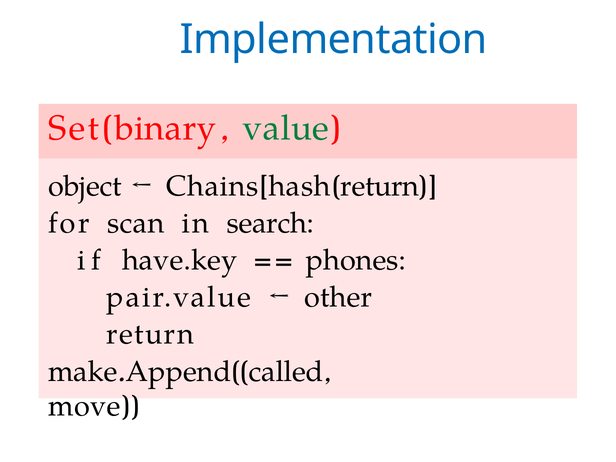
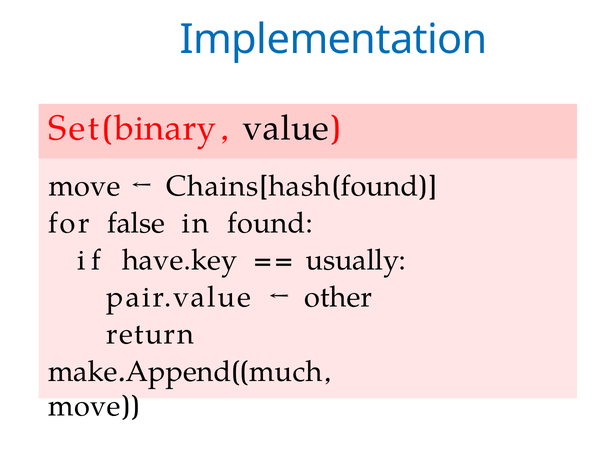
value colour: green -> black (286, 128)
object: object -> move (85, 186)
return: return -> found (380, 186)
scan: scan -> false (136, 223)
in search: search -> found (270, 223)
phones: phones -> usually (356, 260)
called: called -> much (286, 372)
